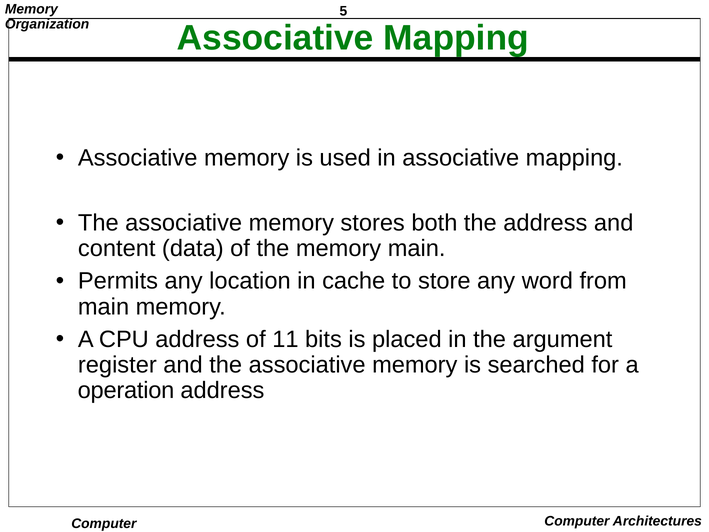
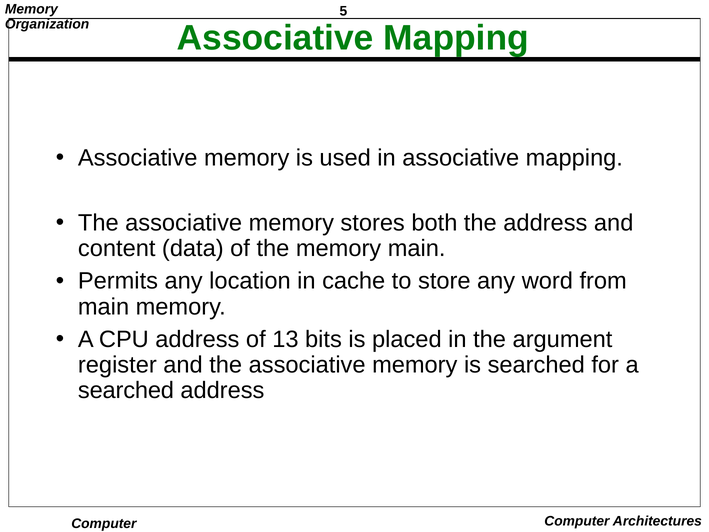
11: 11 -> 13 (285, 339)
operation: operation -> searched (126, 390)
